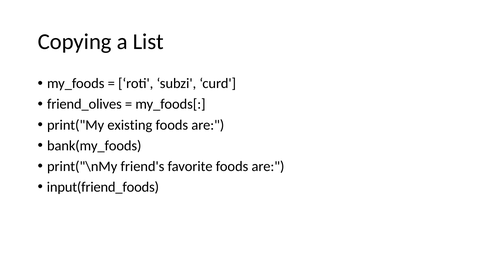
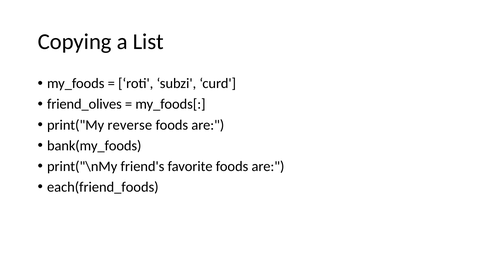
existing: existing -> reverse (130, 125)
input(friend_foods: input(friend_foods -> each(friend_foods (103, 187)
